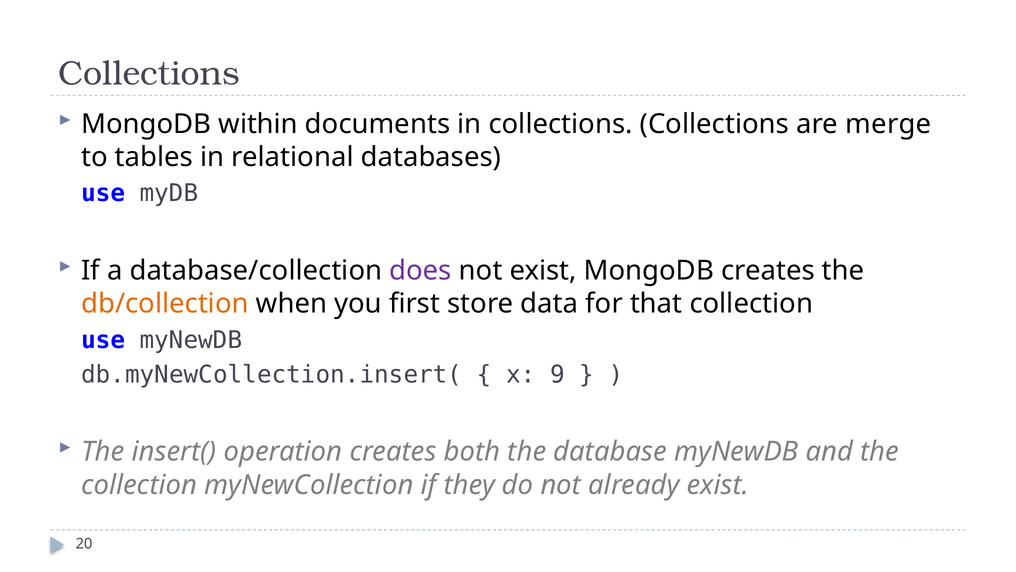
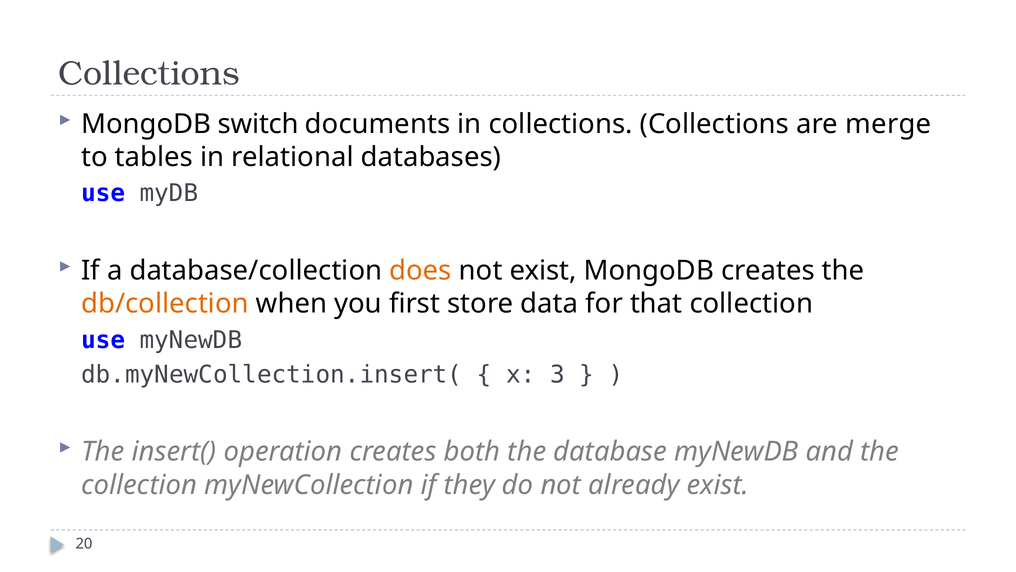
within: within -> switch (258, 124)
does colour: purple -> orange (421, 270)
9: 9 -> 3 (557, 374)
